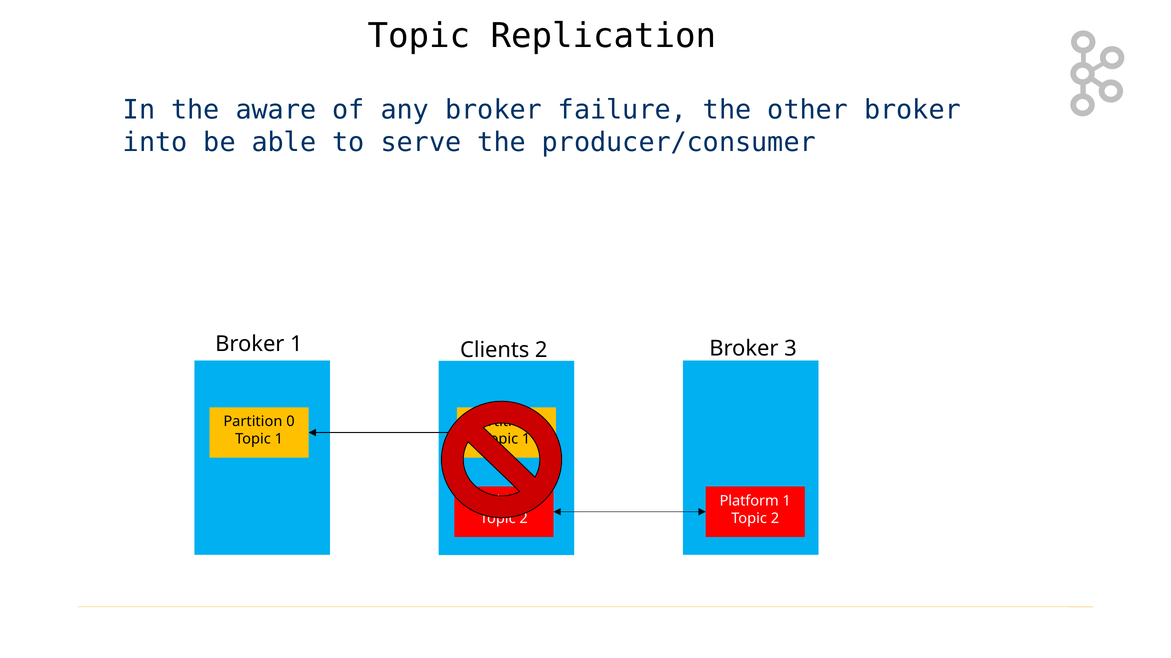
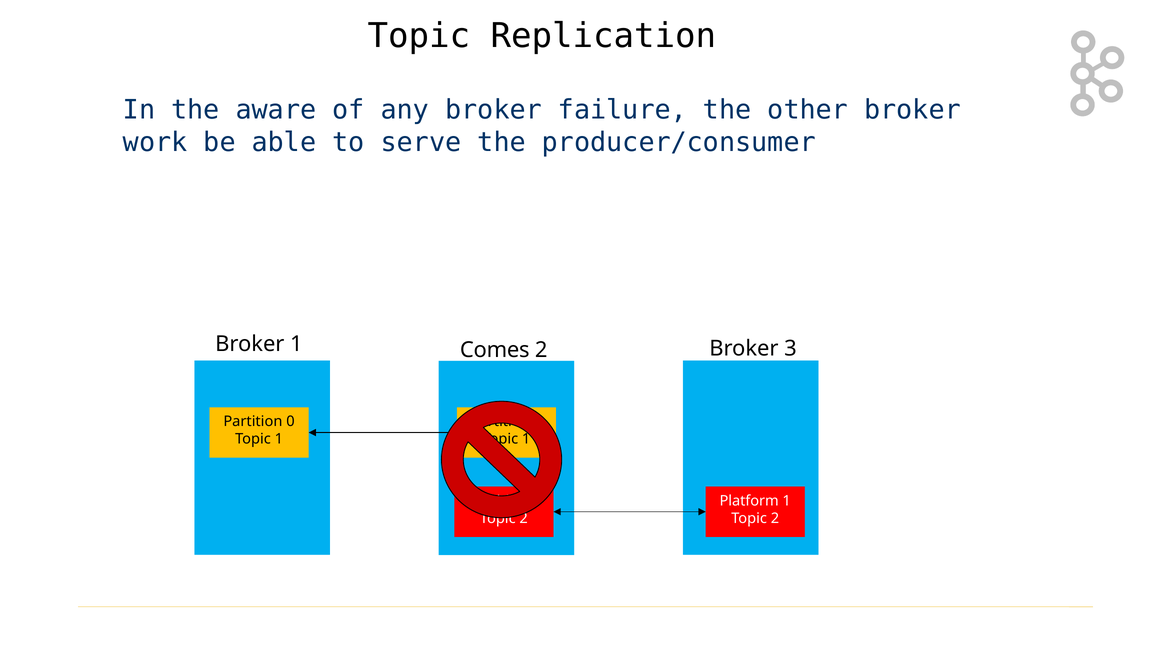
into: into -> work (155, 142)
Clients: Clients -> Comes (495, 350)
